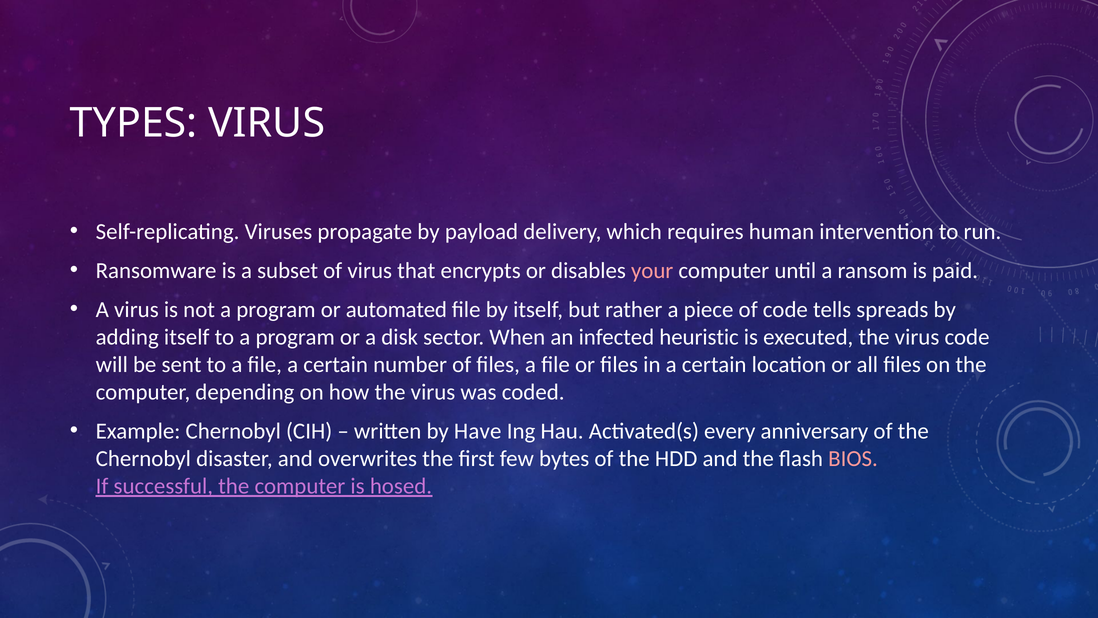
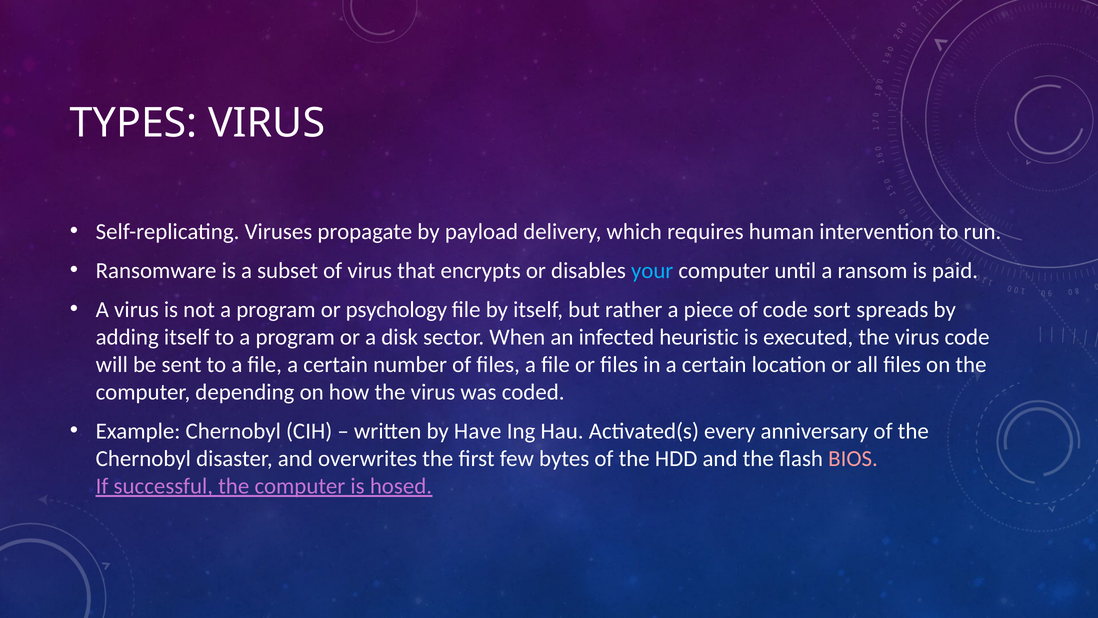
your colour: pink -> light blue (652, 270)
automated: automated -> psychology (396, 309)
tells: tells -> sort (832, 309)
